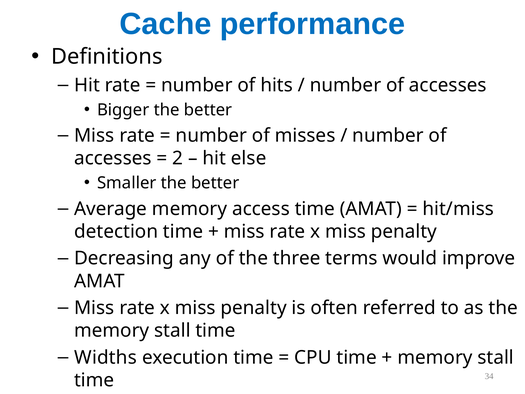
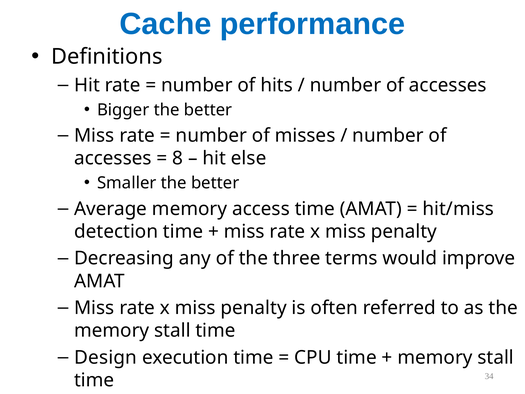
2: 2 -> 8 (178, 158)
Widths: Widths -> Design (106, 357)
